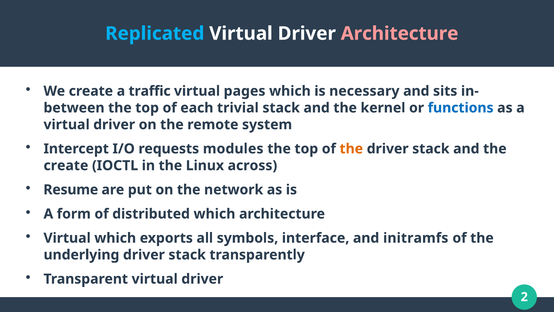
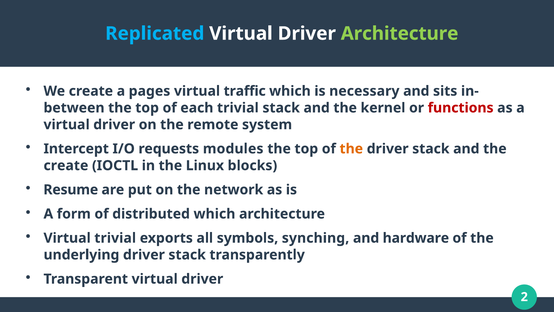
Architecture colour: pink -> light green (400, 33)
traffic: traffic -> pages (149, 91)
pages: pages -> traffic (245, 91)
functions colour: blue -> red (461, 108)
across: across -> blocks (252, 165)
Virtual which: which -> trivial (115, 238)
interface: interface -> synching (316, 238)
initramfs: initramfs -> hardware (416, 238)
